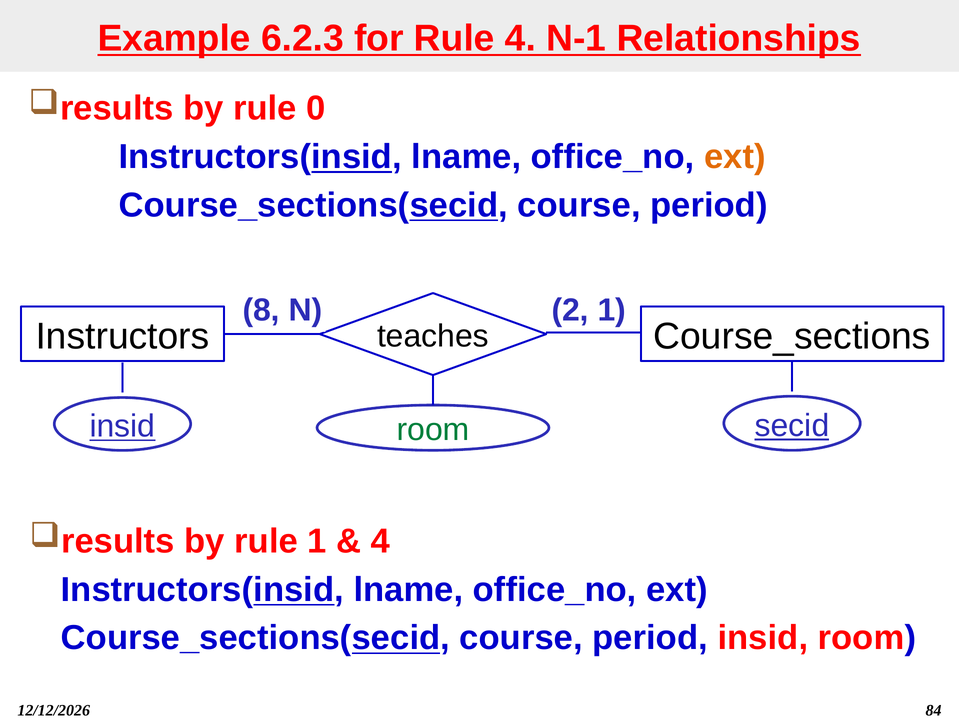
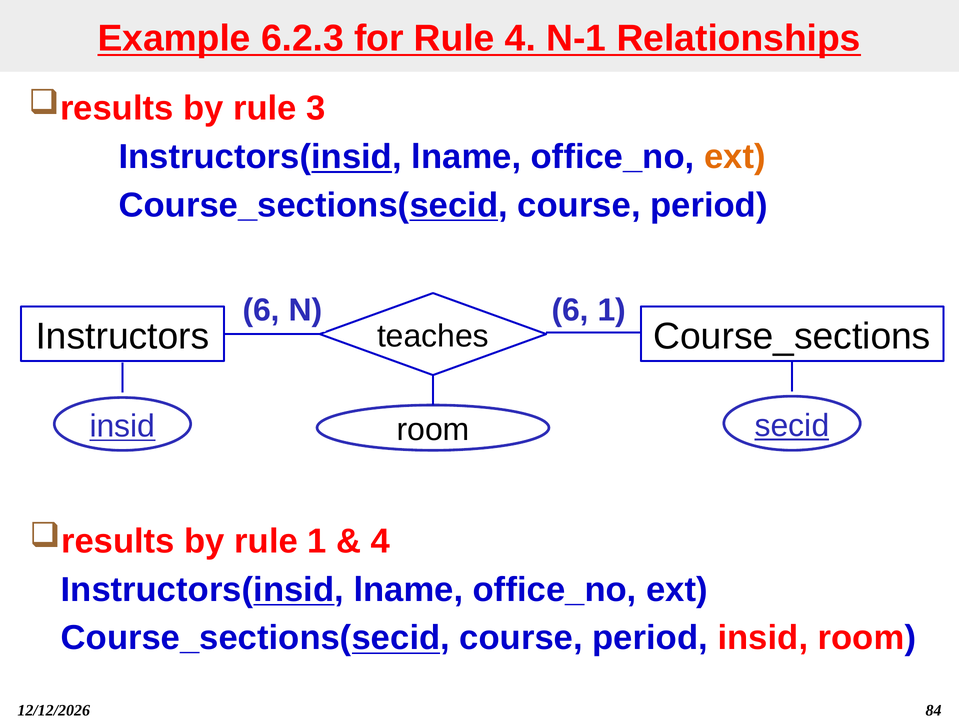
0: 0 -> 3 (316, 108)
8: 8 -> 6 (261, 310)
N 2: 2 -> 6 (570, 310)
room colour: green -> black (433, 430)
